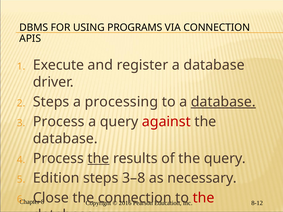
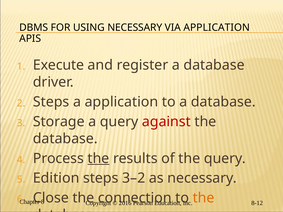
USING PROGRAMS: PROGRAMS -> NECESSARY (135, 28)
VIA CONNECTION: CONNECTION -> APPLICATION (217, 28)
a processing: processing -> application (121, 102)
database underline: present -> none (223, 102)
Process: Process -> Storage (59, 122)
3–8: 3–8 -> 3–2 (134, 178)
the colour: red -> orange (204, 198)
